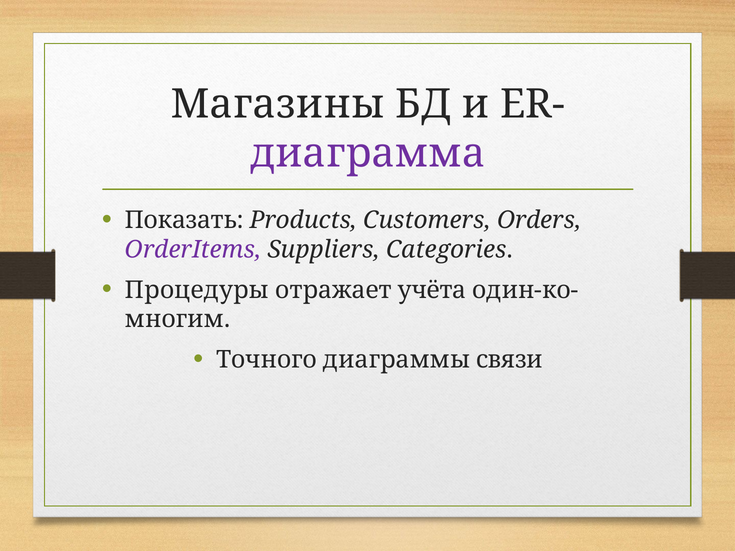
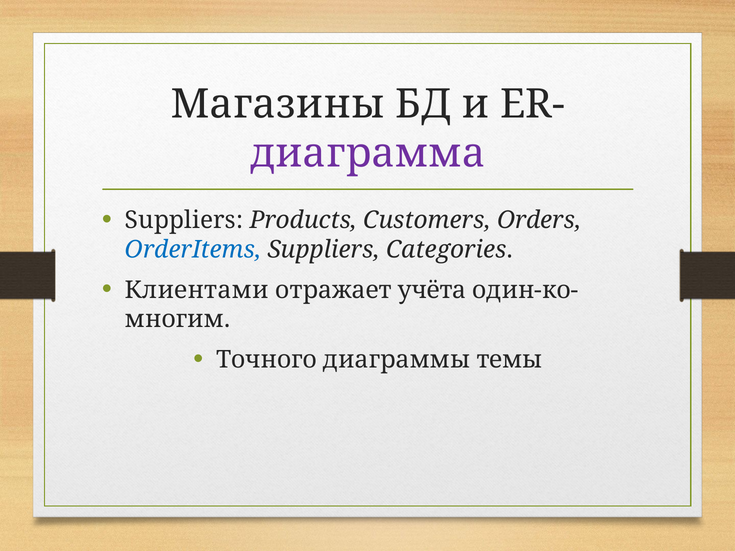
Показать: Показать -> Suppliers (184, 220)
OrderItems colour: purple -> blue (193, 250)
Процедуры: Процедуры -> Клиентами (197, 290)
связи: связи -> темы (510, 360)
